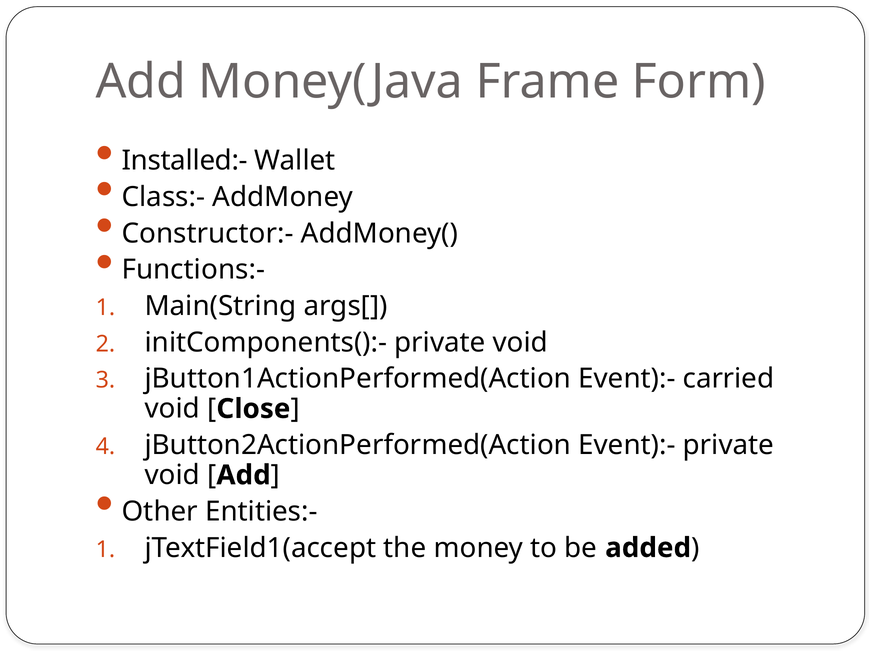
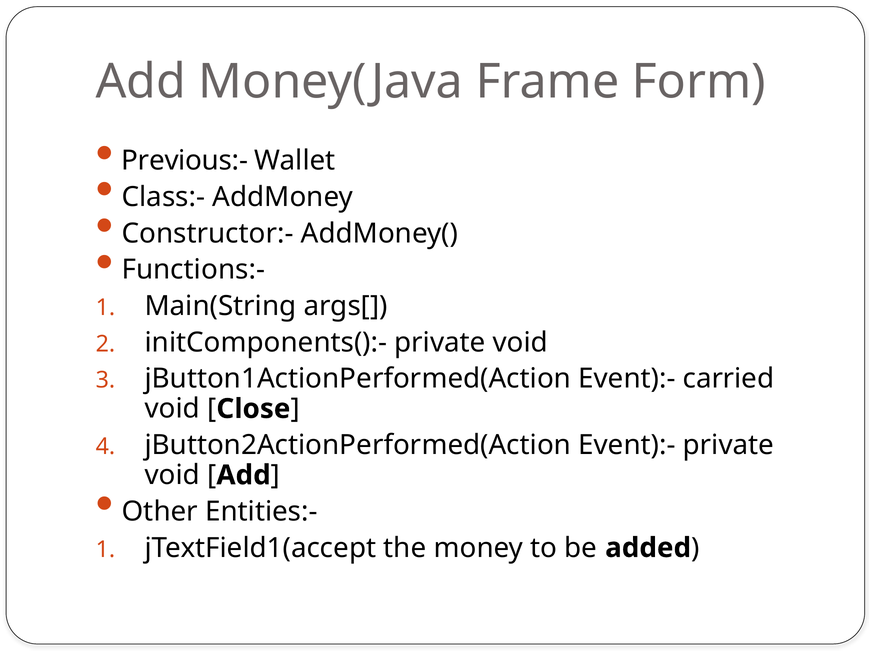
Installed:-: Installed:- -> Previous:- (185, 161)
